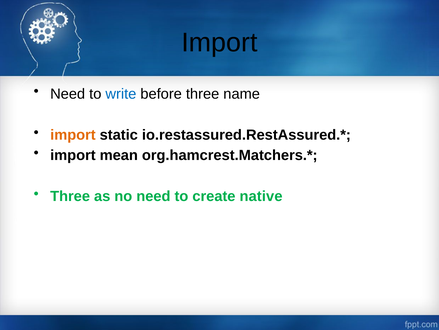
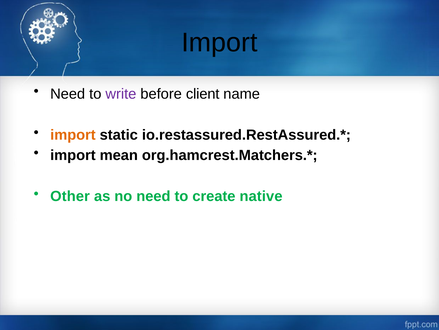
write colour: blue -> purple (121, 94)
before three: three -> client (203, 94)
Three: Three -> Other (70, 196)
